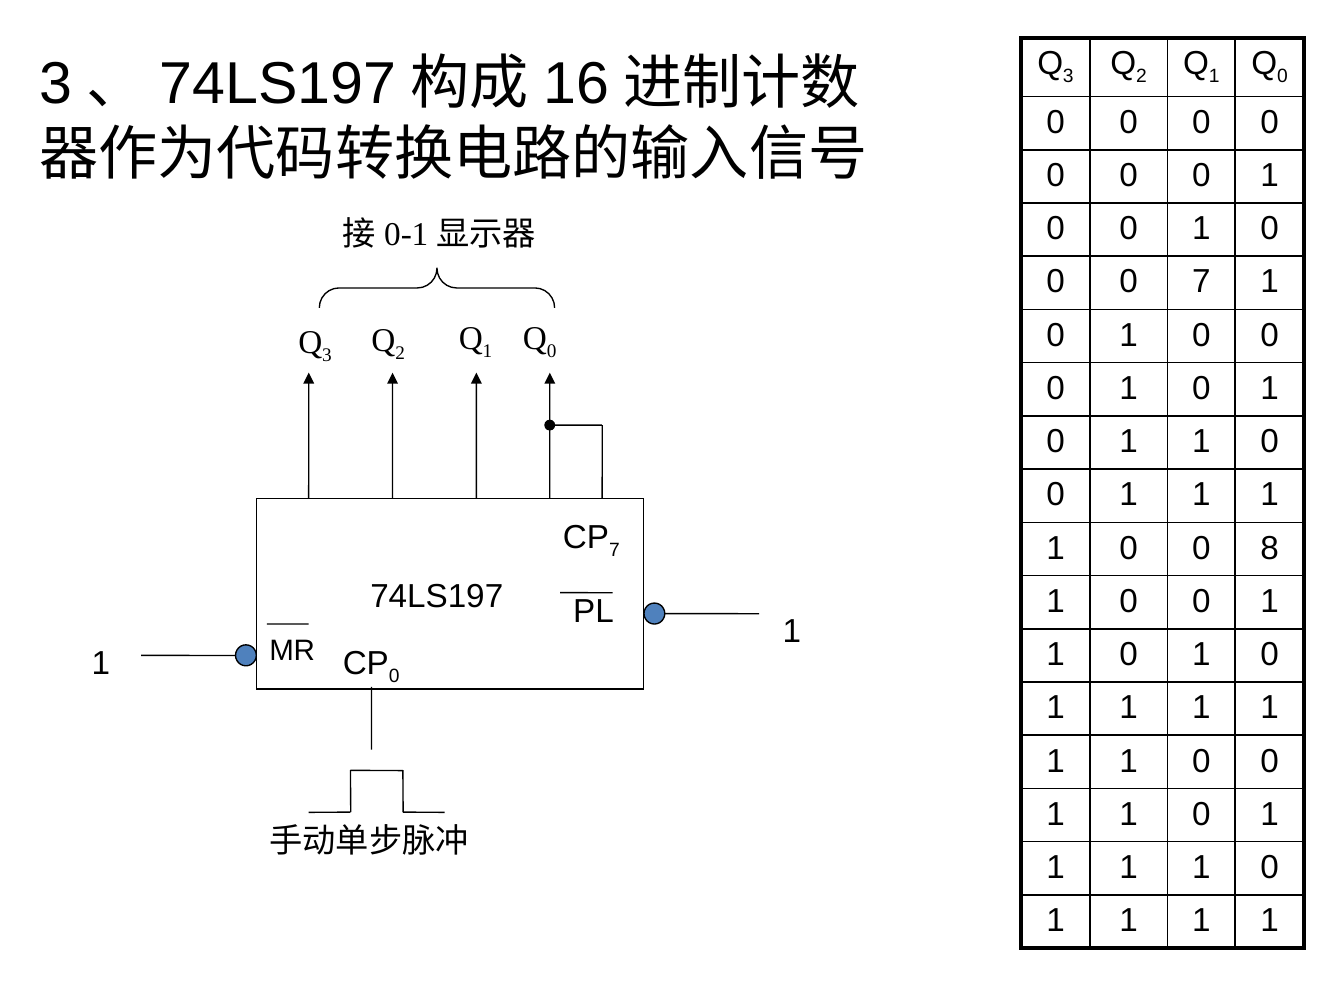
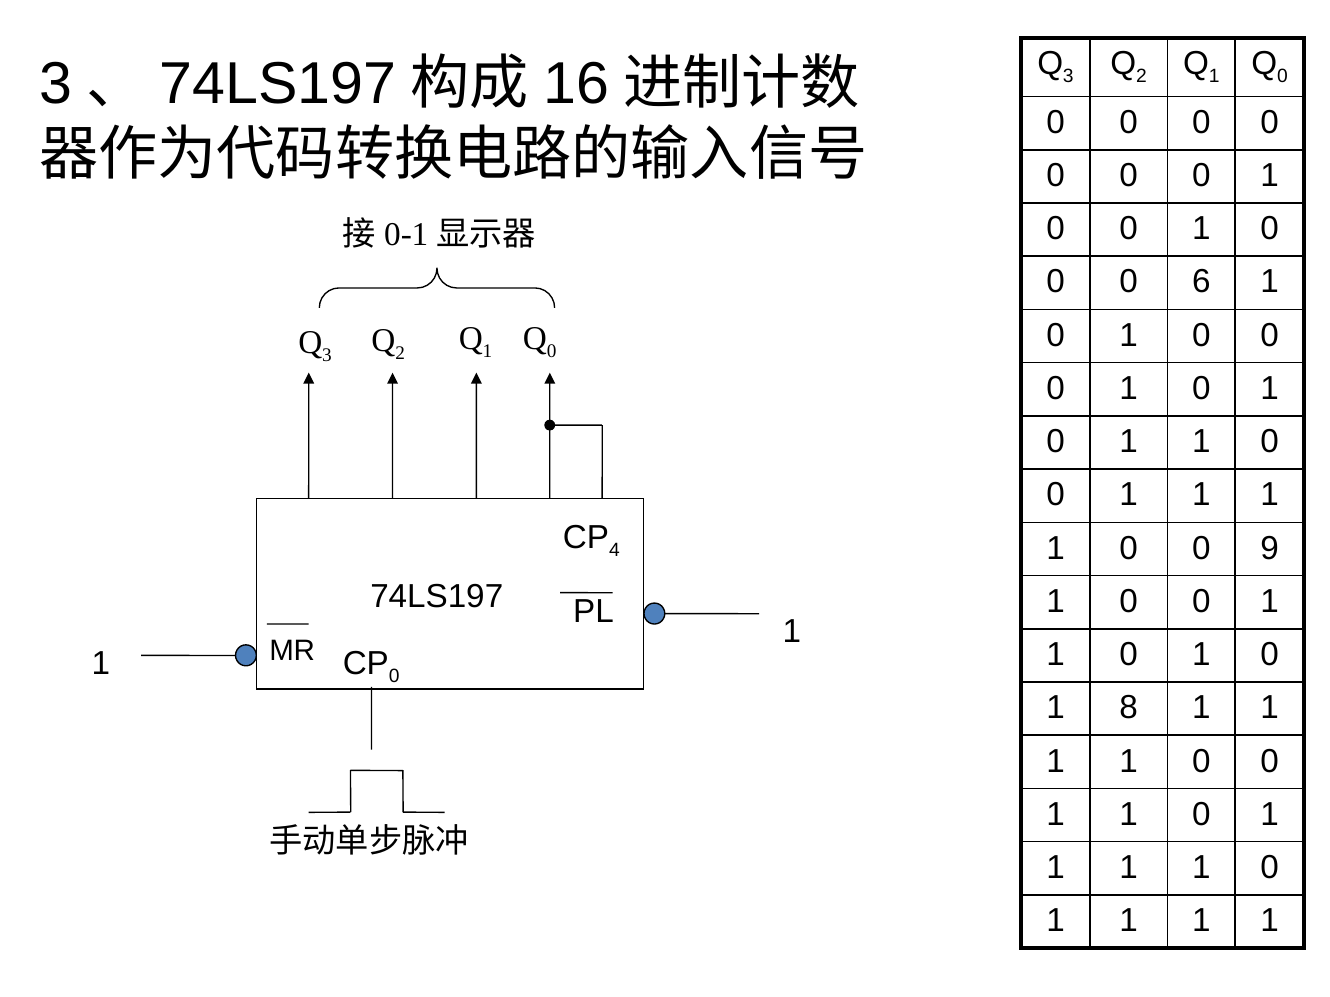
0 7: 7 -> 6 (1201, 282)
7: 7 -> 4 (614, 551)
8: 8 -> 9 (1270, 548)
1: 1 -> 8 (1129, 708)
